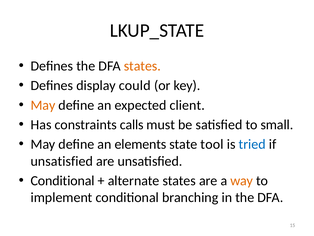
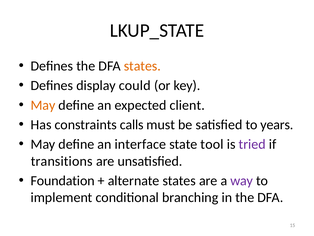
small: small -> years (277, 125)
elements: elements -> interface (140, 144)
tried colour: blue -> purple (252, 144)
unsatisfied: unsatisfied -> transitions (62, 161)
Conditional: Conditional -> Foundation (63, 180)
way colour: orange -> purple (242, 180)
